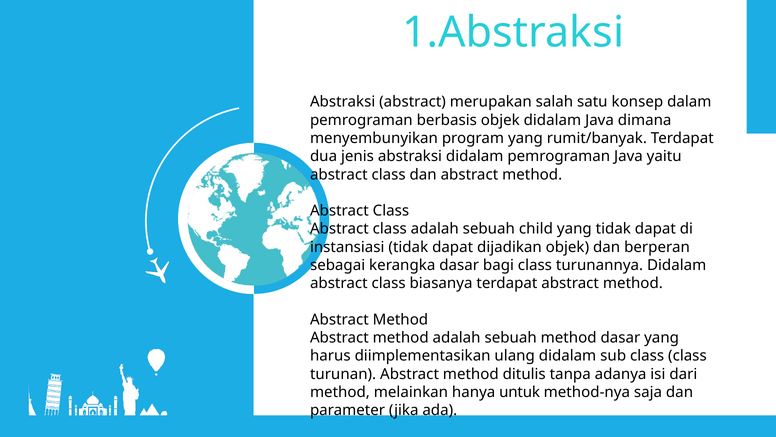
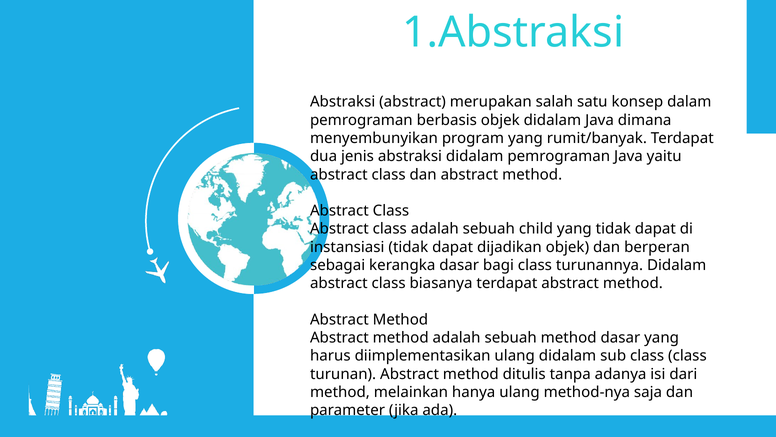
hanya untuk: untuk -> ulang (519, 392)
